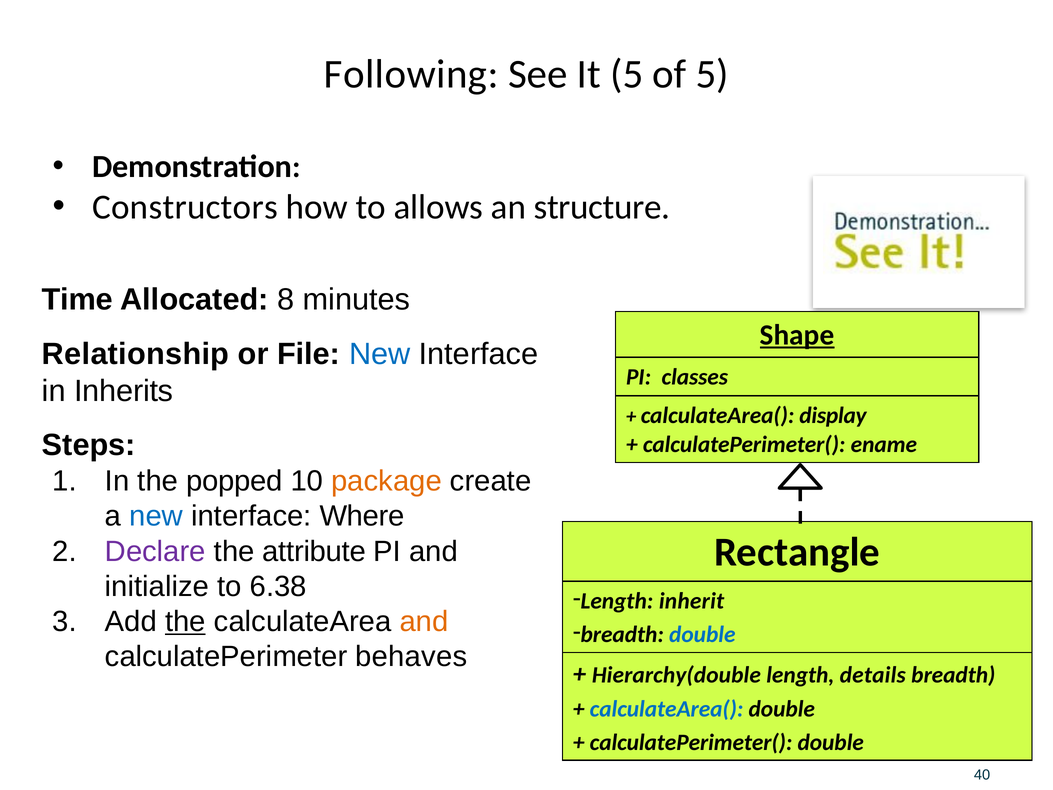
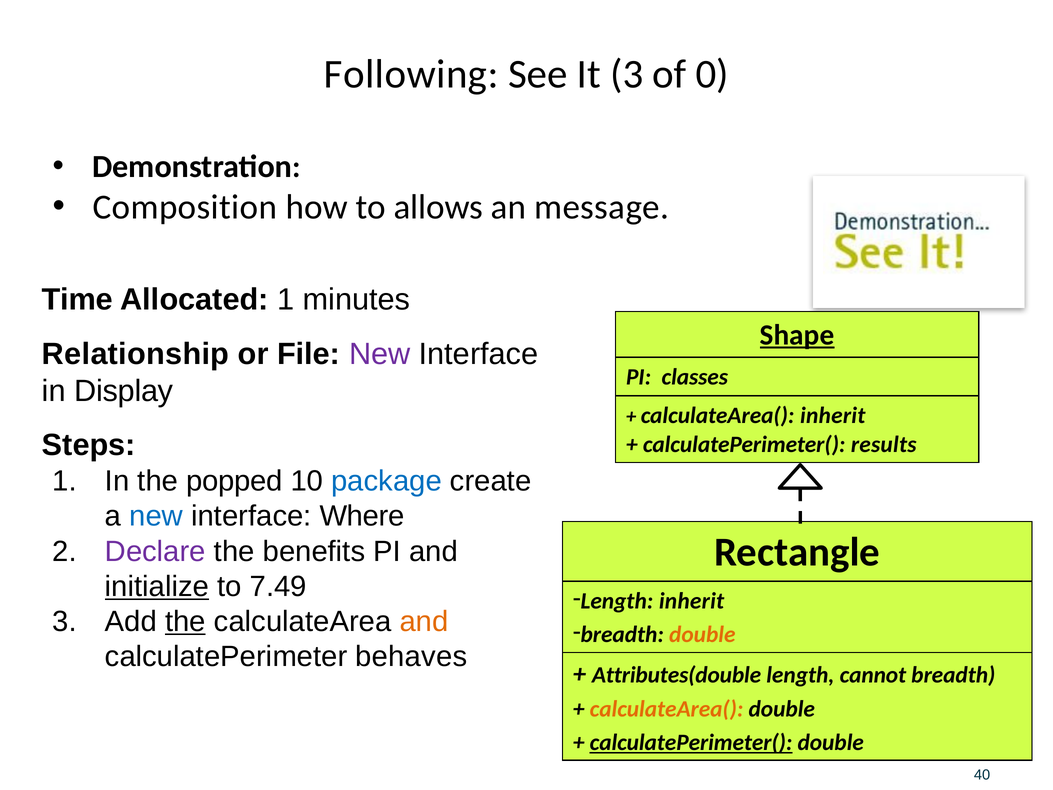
It 5: 5 -> 3 (627, 74)
of 5: 5 -> 0 (712, 74)
Constructors: Constructors -> Composition (185, 207)
structure: structure -> message (602, 207)
Allocated 8: 8 -> 1 (286, 300)
New colour: blue -> purple (380, 354)
Inherits: Inherits -> Display (124, 391)
calculateArea( display: display -> inherit (833, 416)
ename: ename -> results (884, 444)
package colour: orange -> blue (387, 481)
attribute: attribute -> benefits (314, 551)
initialize underline: none -> present (157, 586)
6.38: 6.38 -> 7.49 (278, 586)
double colour: blue -> orange (702, 634)
Hierarchy(double: Hierarchy(double -> Attributes(double (677, 675)
details: details -> cannot (873, 675)
calculateArea( colour: blue -> orange (667, 709)
calculatePerimeter( underline: none -> present (691, 742)
